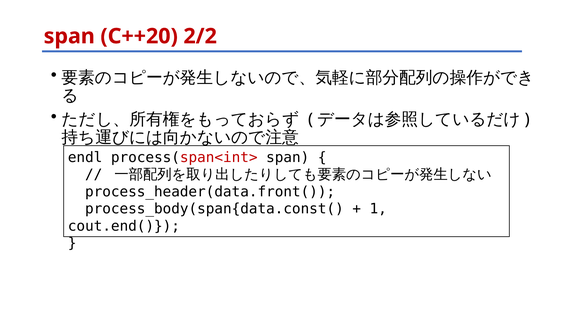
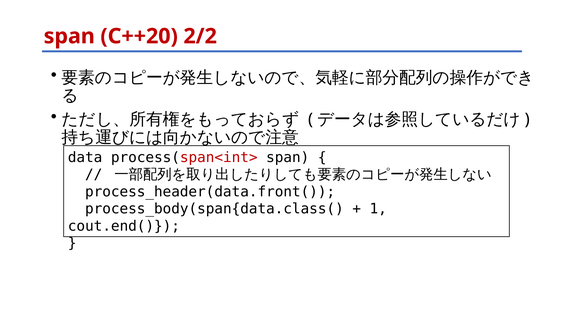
endl: endl -> data (85, 158)
process_body(span{data.const(: process_body(span{data.const( -> process_body(span{data.class( (214, 209)
